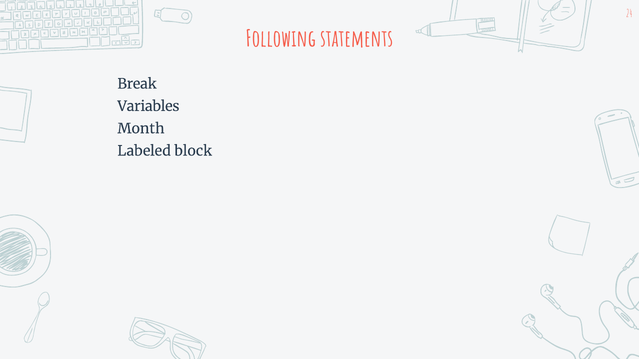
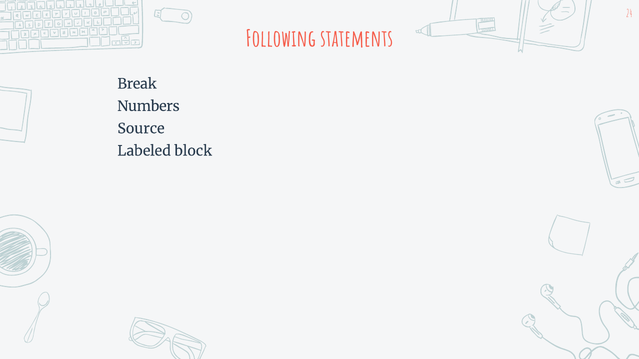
Variables: Variables -> Numbers (148, 106)
Month: Month -> Source (141, 129)
